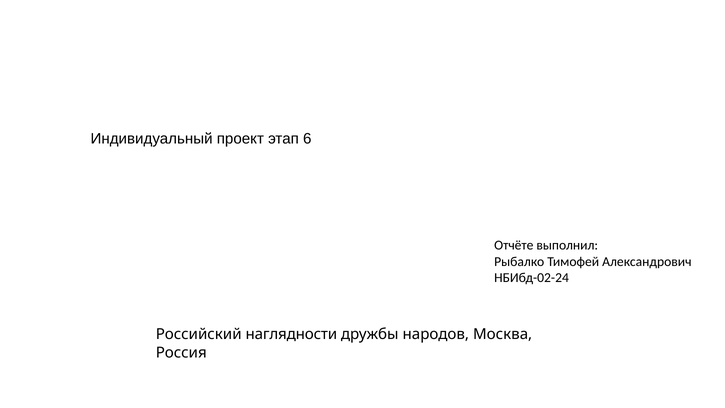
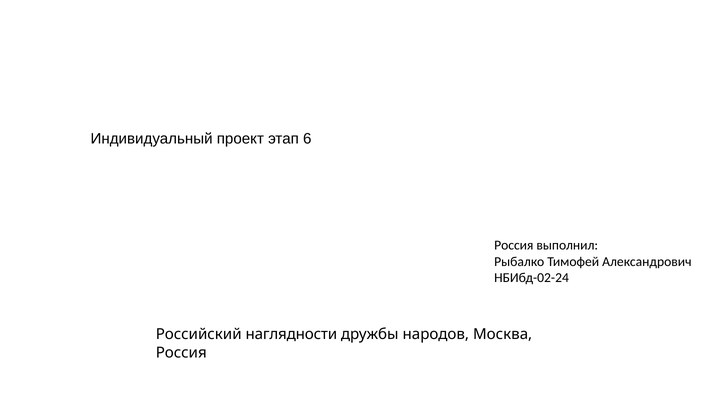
Отчёте: Отчёте -> Россия (514, 245)
